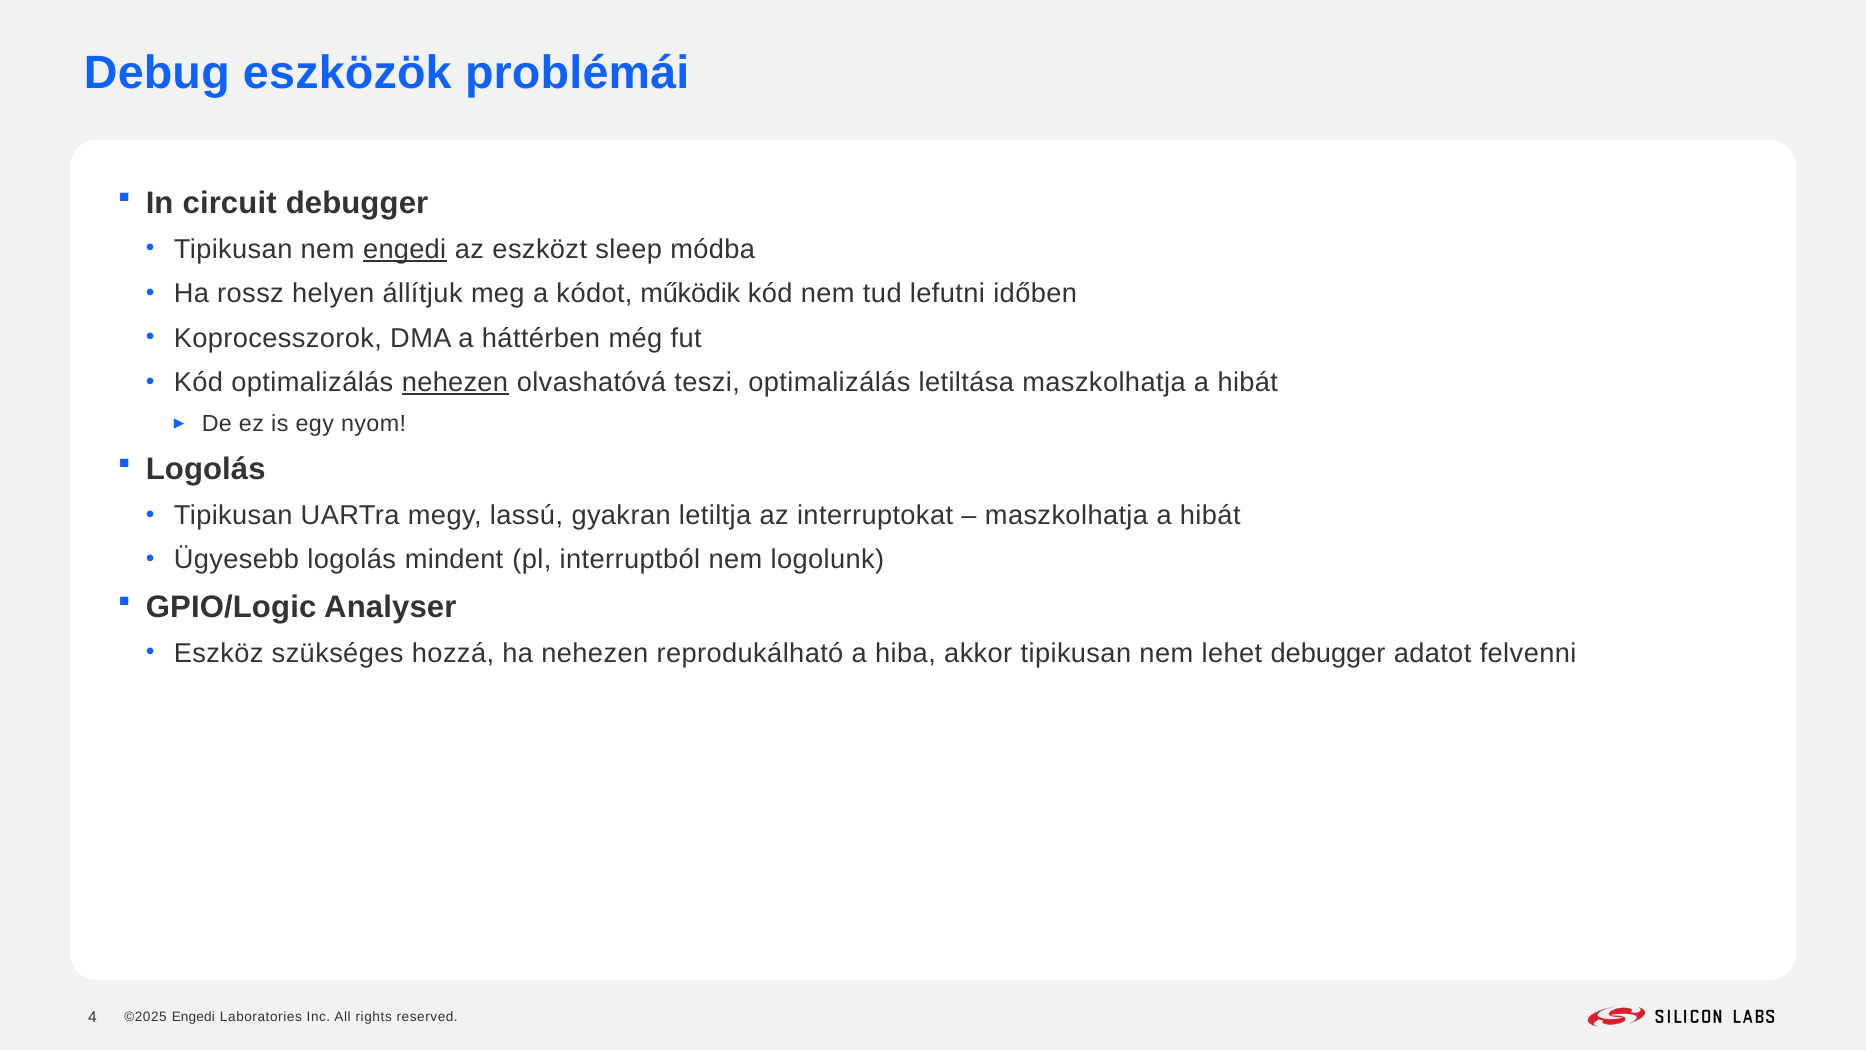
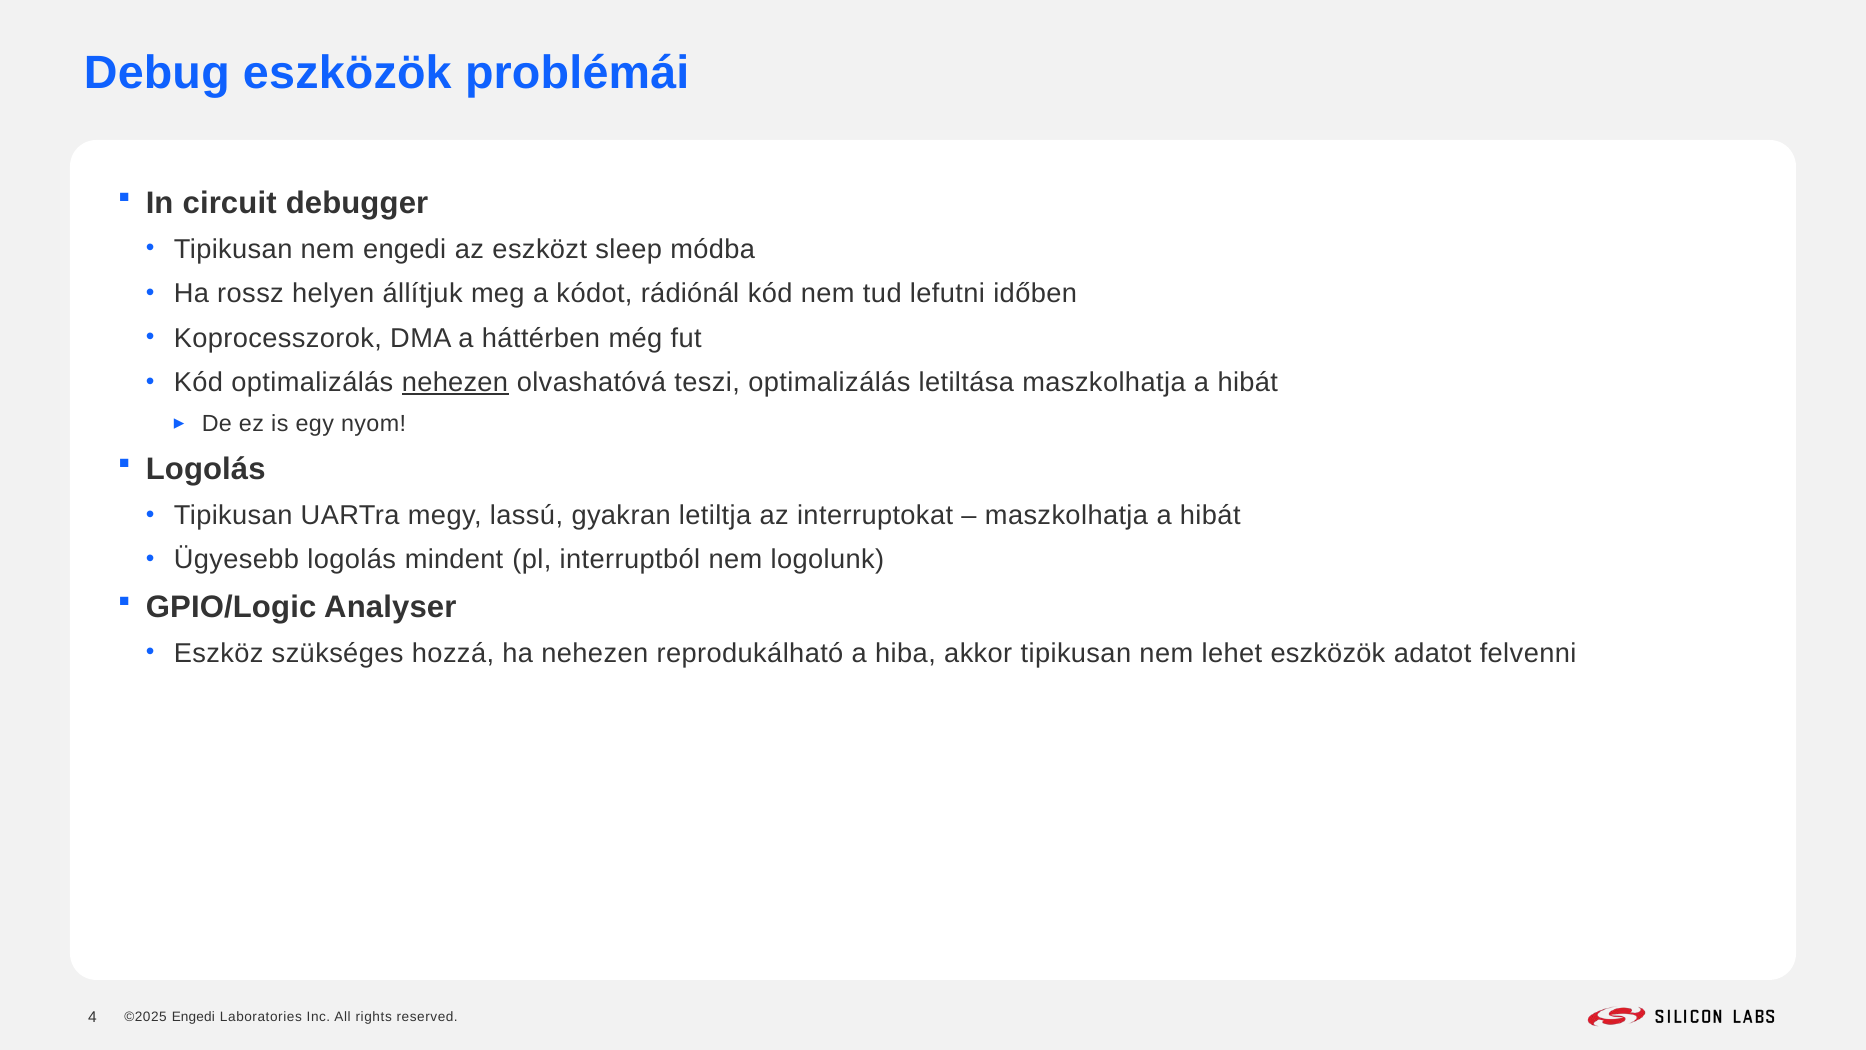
engedi underline: present -> none (405, 249)
működik: működik -> rádiónál (690, 294)
lehet debugger: debugger -> eszközök (1328, 653)
